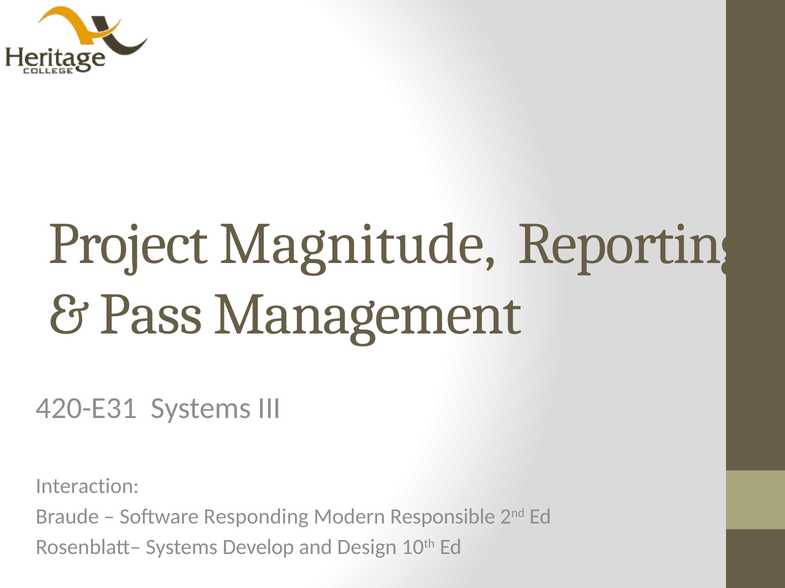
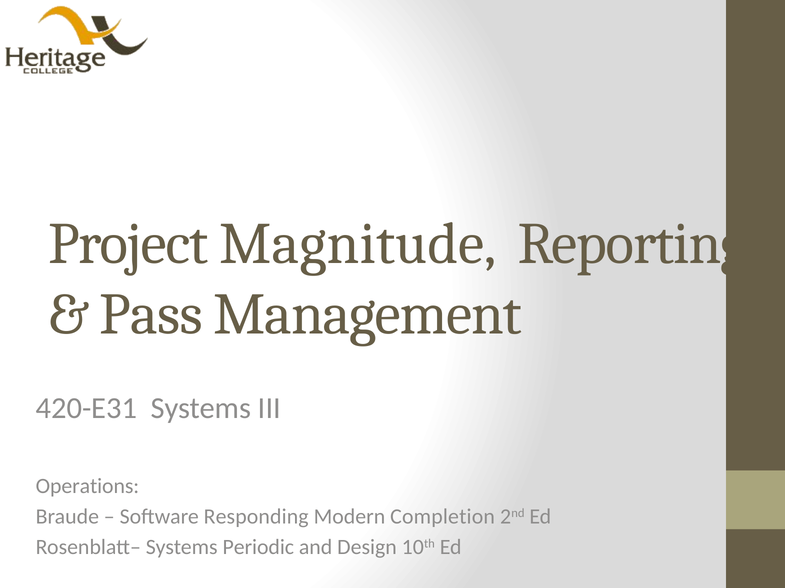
Interaction: Interaction -> Operations (87, 487)
Responsible: Responsible -> Completion (443, 517)
Develop: Develop -> Periodic (258, 548)
